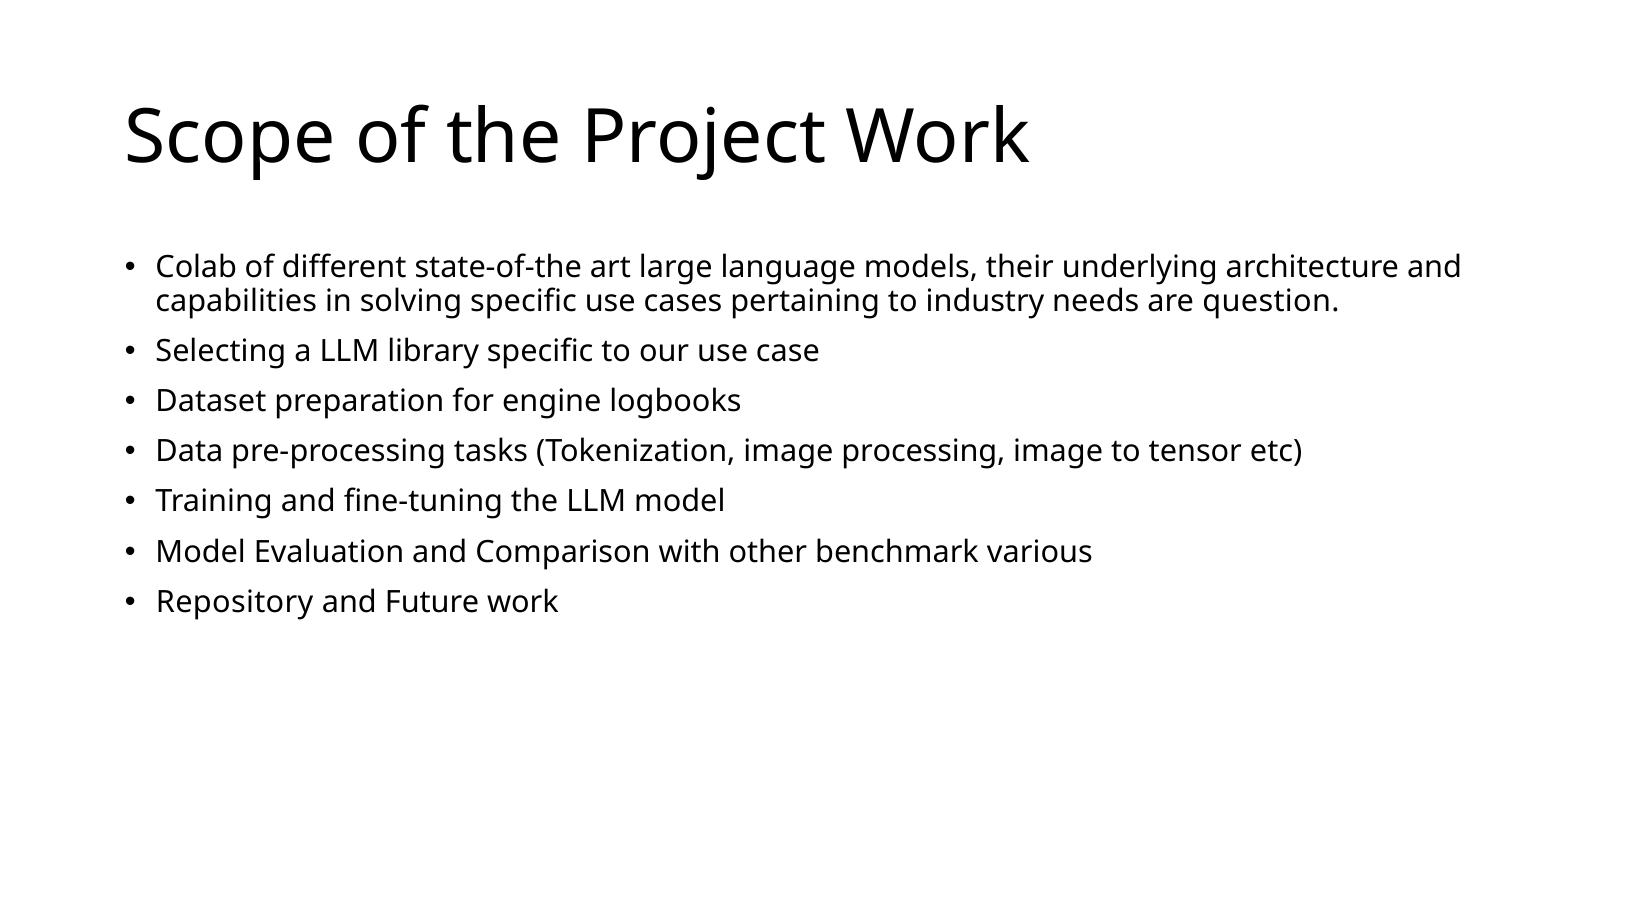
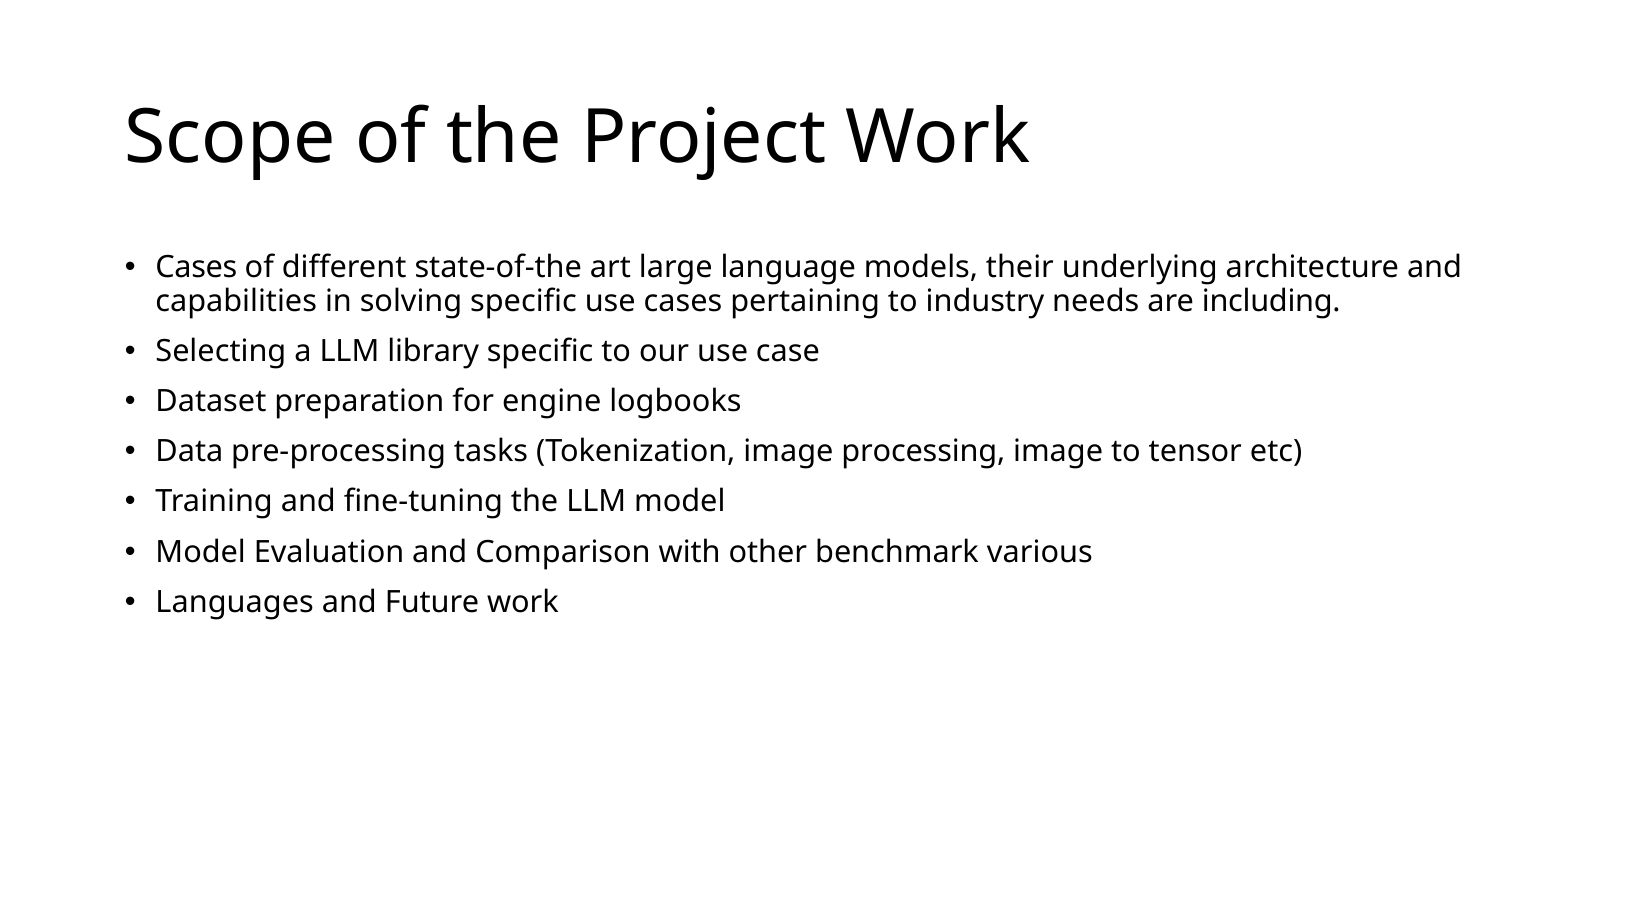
Colab: Colab -> Cases (196, 268)
question: question -> including (1271, 301)
Repository: Repository -> Languages (235, 602)
